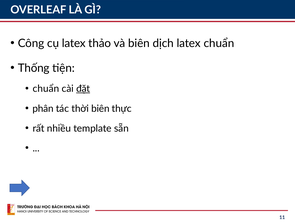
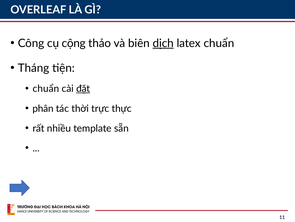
cụ latex: latex -> cộng (74, 43)
dịch underline: none -> present (163, 43)
Thống: Thống -> Tháng (34, 68)
thời biên: biên -> trực (100, 108)
